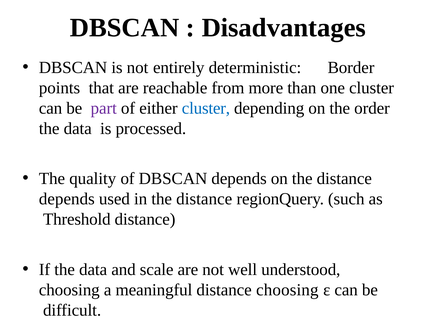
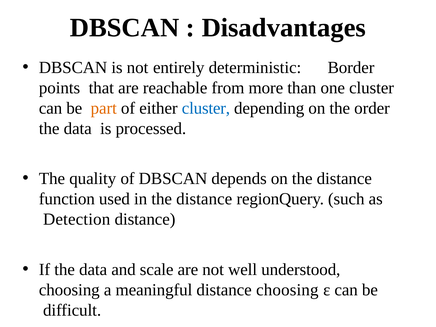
part colour: purple -> orange (104, 108)
depends: depends -> function (67, 199)
Threshold: Threshold -> Detection (77, 219)
